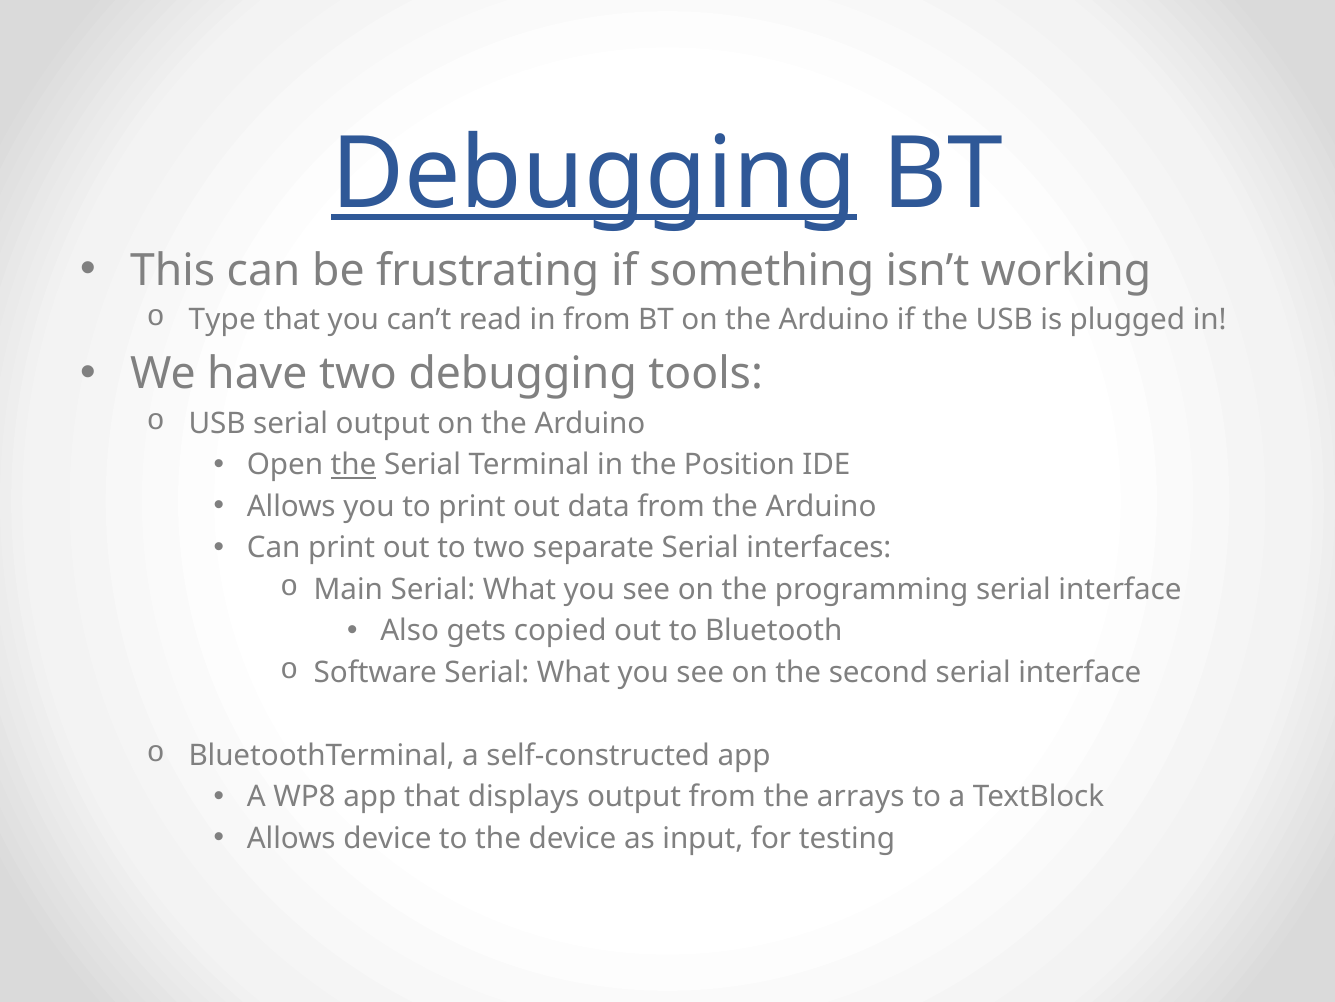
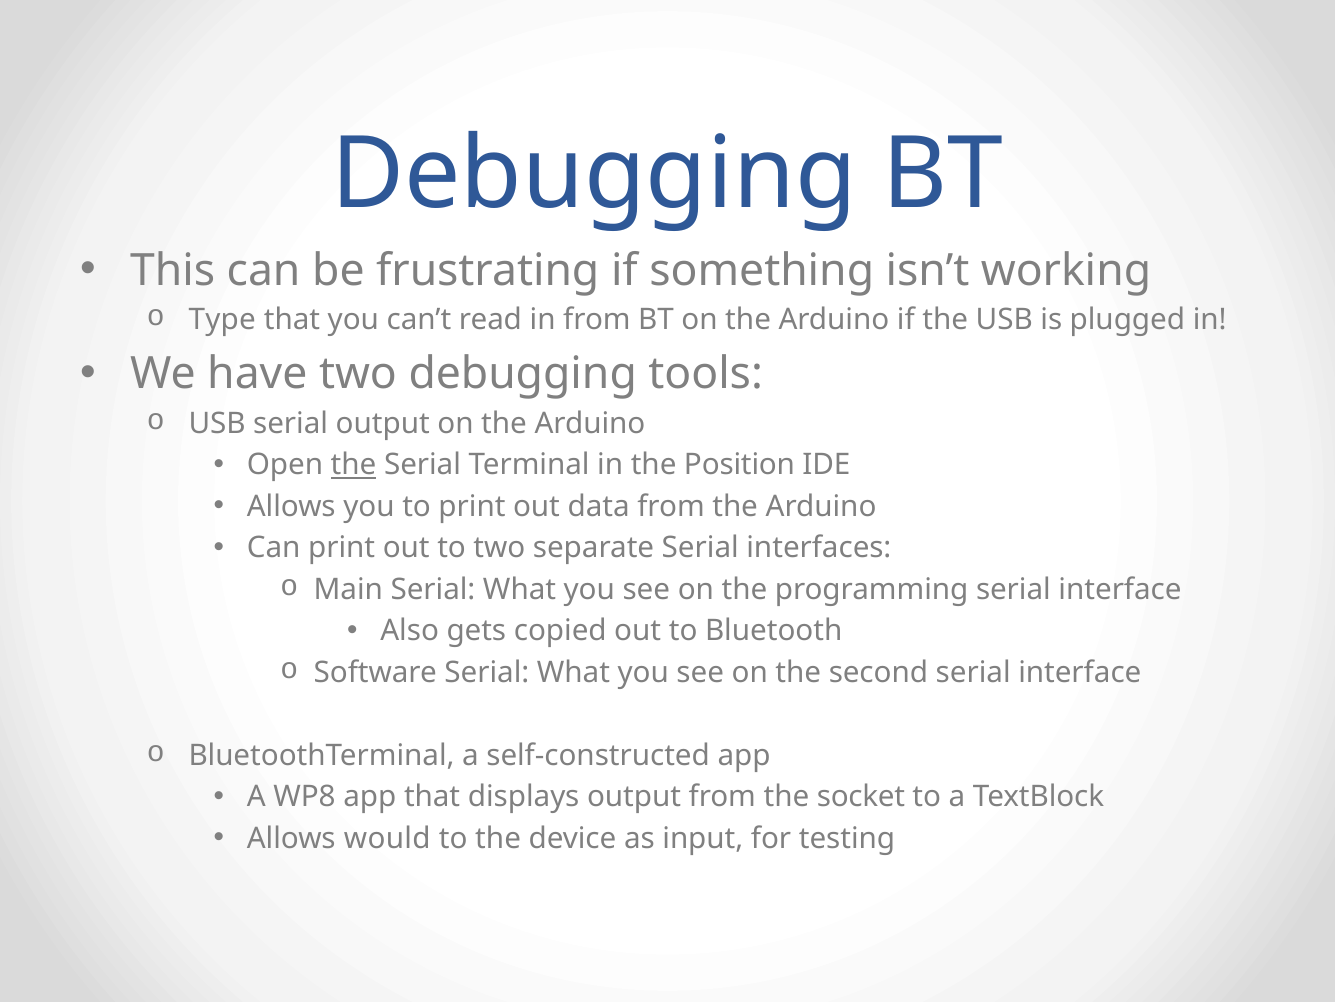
Debugging underline: present -> none (594, 174)
arrays: arrays -> socket (861, 796)
Allows device: device -> would (387, 838)
